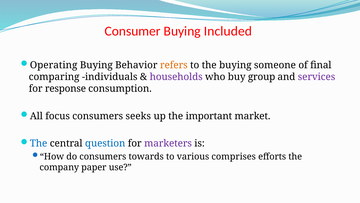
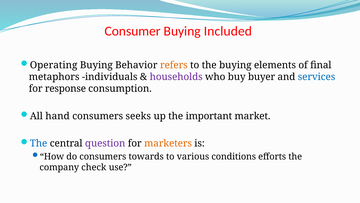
someone: someone -> elements (275, 65)
comparing: comparing -> metaphors (54, 77)
group: group -> buyer (262, 77)
services colour: purple -> blue (317, 77)
focus: focus -> hand (58, 116)
question colour: blue -> purple (105, 143)
marketers colour: purple -> orange (168, 143)
comprises: comprises -> conditions (234, 156)
paper: paper -> check (94, 167)
